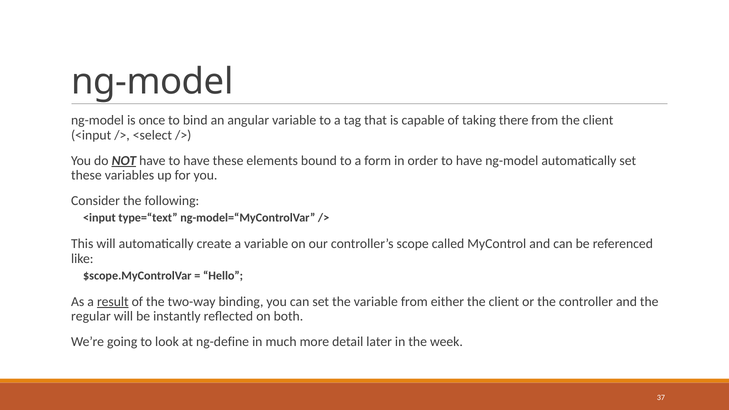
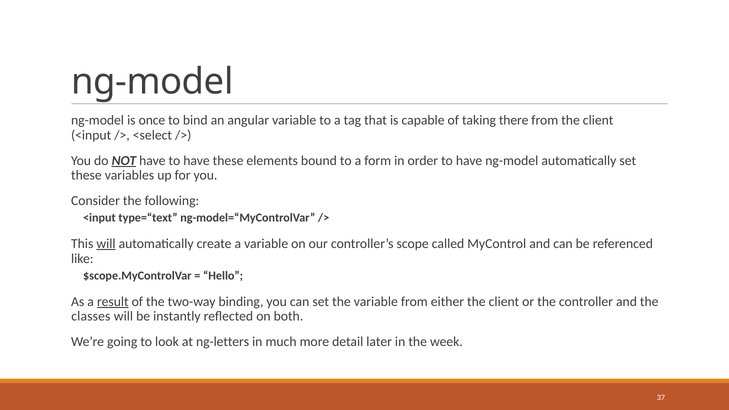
will underline: none -> present (106, 244)
regular: regular -> classes (91, 316)
ng-define: ng-define -> ng-letters (223, 342)
